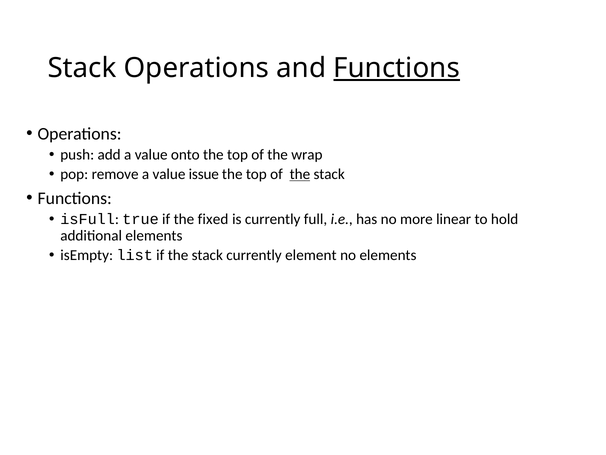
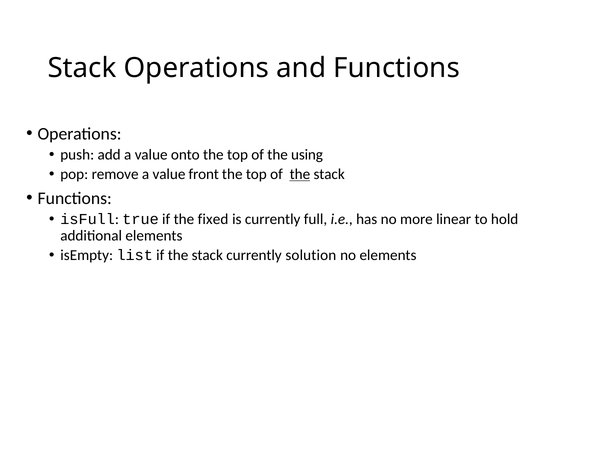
Functions underline: present -> none (397, 68)
wrap: wrap -> using (307, 155)
issue: issue -> front (204, 174)
element: element -> solution (311, 255)
